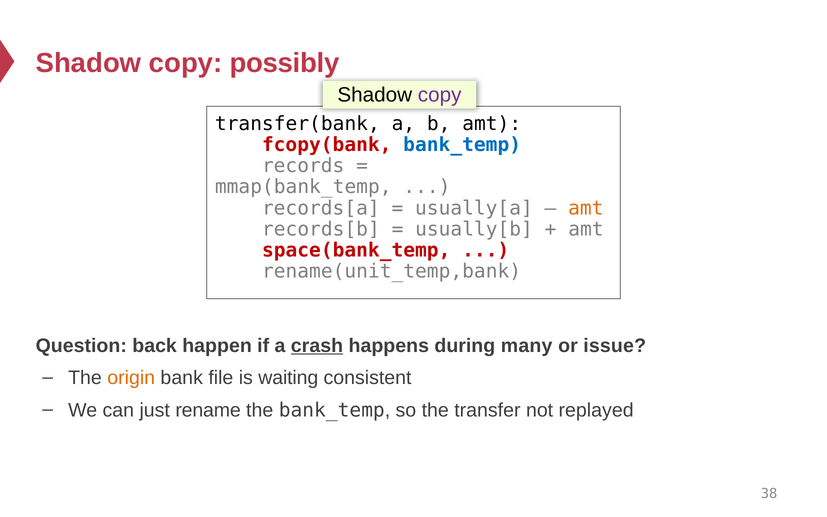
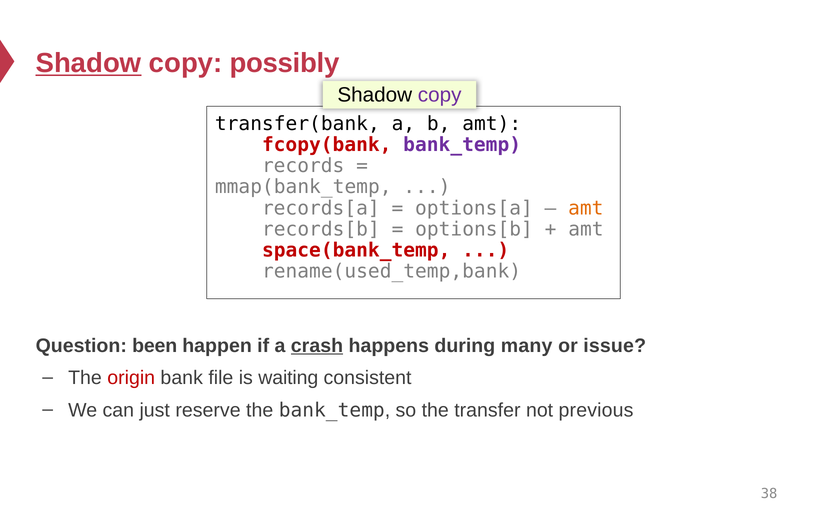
Shadow underline: none -> present (88, 63)
bank_temp colour: blue -> purple (462, 145)
usually[a: usually[a -> options[a (474, 208)
usually[b: usually[b -> options[b (474, 229)
rename(unit_temp,bank: rename(unit_temp,bank -> rename(used_temp,bank (392, 271)
back: back -> been (155, 345)
origin colour: orange -> red (131, 378)
rename: rename -> reserve (208, 410)
replayed: replayed -> previous (596, 410)
